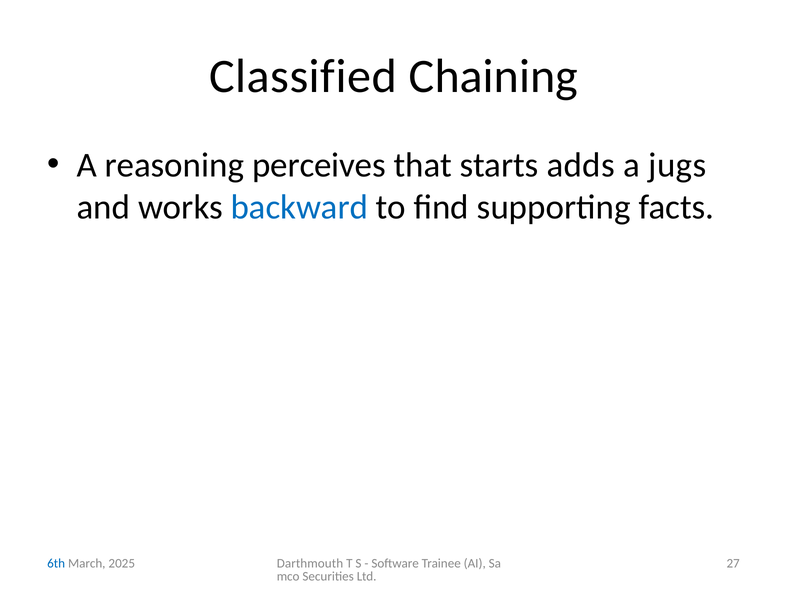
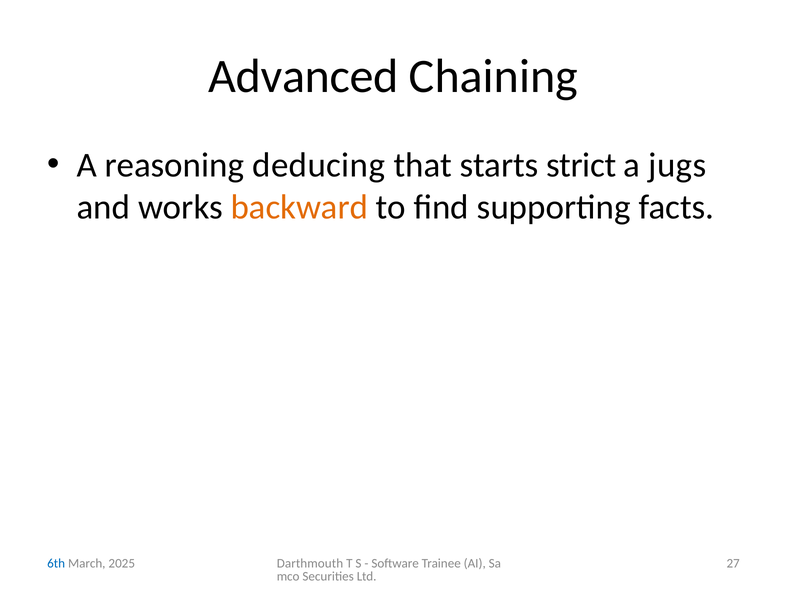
Classified: Classified -> Advanced (303, 76)
perceives: perceives -> deducing (319, 165)
adds: adds -> strict (581, 165)
backward colour: blue -> orange (299, 207)
